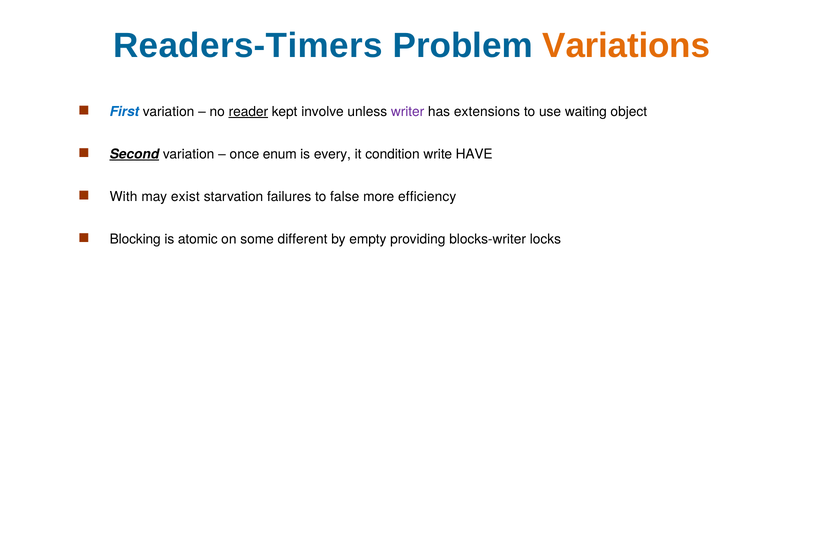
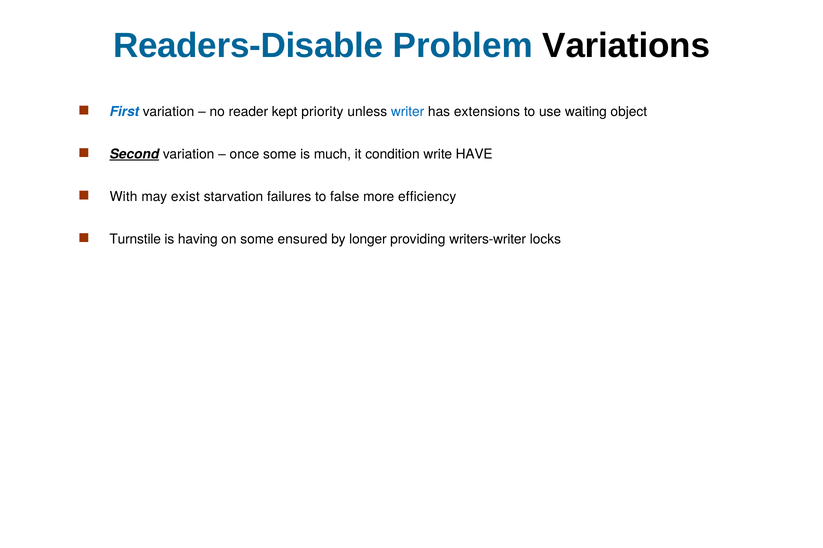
Readers-Timers: Readers-Timers -> Readers-Disable (248, 46)
Variations colour: orange -> black (626, 46)
reader underline: present -> none (248, 112)
involve: involve -> priority (322, 112)
writer colour: purple -> blue (408, 112)
once enum: enum -> some (280, 154)
every: every -> much (332, 154)
Blocking: Blocking -> Turnstile (135, 239)
atomic: atomic -> having (198, 239)
different: different -> ensured (303, 239)
empty: empty -> longer (368, 239)
blocks-writer: blocks-writer -> writers-writer (488, 239)
